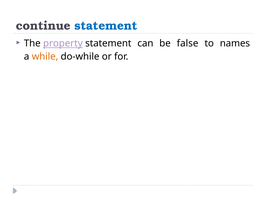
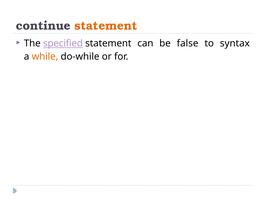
statement colour: blue -> orange (106, 26)
property: property -> specified (63, 43)
names: names -> syntax (235, 43)
